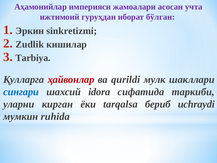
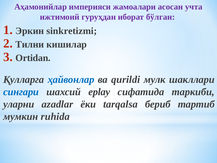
Zudlik: Zudlik -> Тилни (30, 44)
Tarbiya: Tarbiya -> Ortidan (33, 58)
ҳайвонлар colour: red -> blue (71, 79)
idora: idora -> eplay (99, 92)
кирган: кирган -> azadlar (57, 104)
uchraydi: uchraydi -> тартиб (196, 104)
